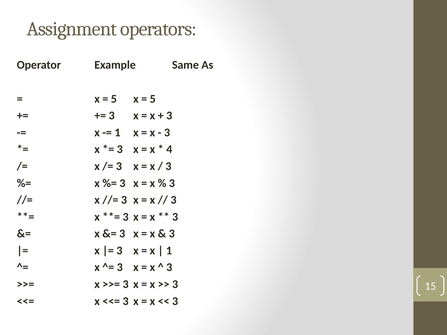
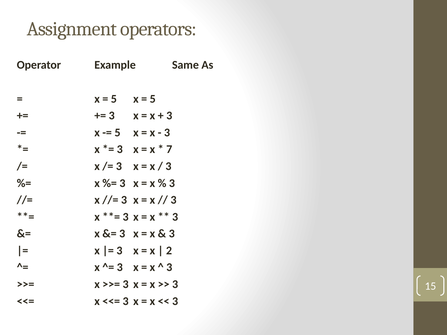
1: 1 -> 5 (118, 133)
4: 4 -> 7 (169, 149)
1: 1 -> 2 (169, 251)
